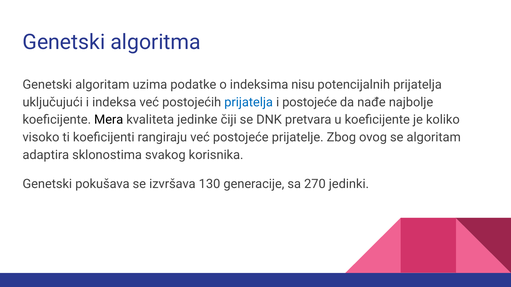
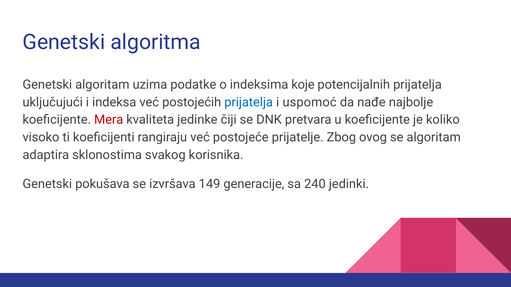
nisu: nisu -> koje (303, 85)
i postojeće: postojeće -> uspomoć (310, 102)
Mera colour: black -> red (109, 120)
130: 130 -> 149 (210, 184)
270: 270 -> 240 (315, 184)
